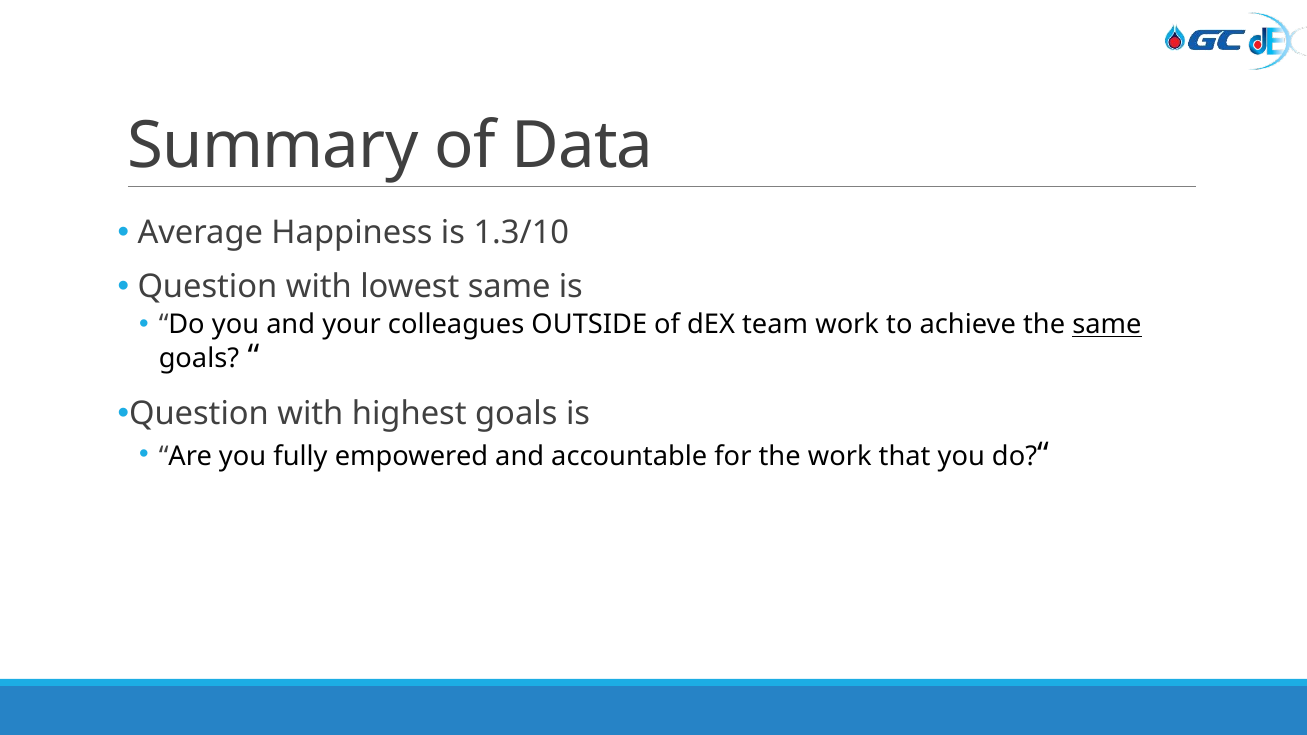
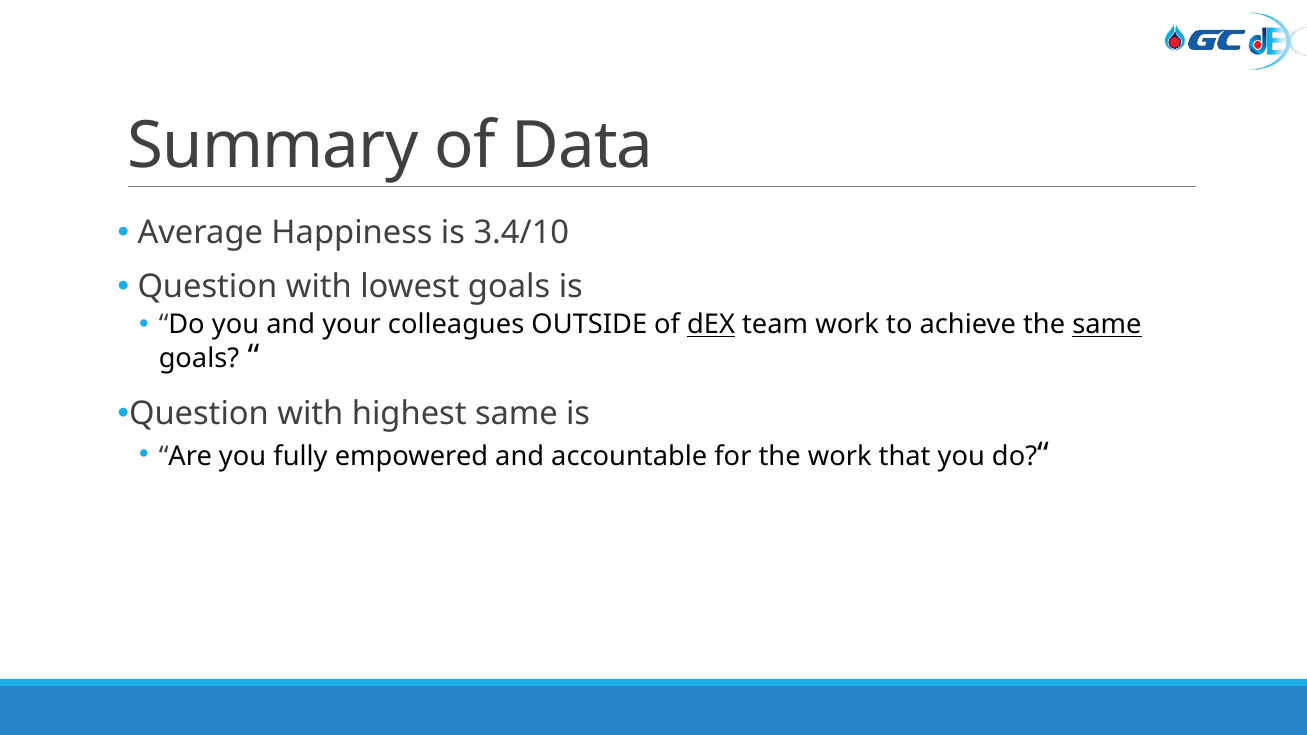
1.3/10: 1.3/10 -> 3.4/10 (521, 233)
lowest same: same -> goals (509, 287)
dEX underline: none -> present (711, 325)
highest goals: goals -> same (516, 414)
